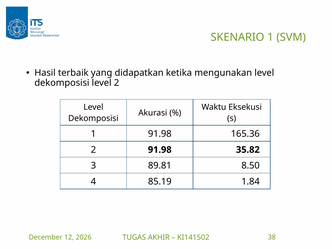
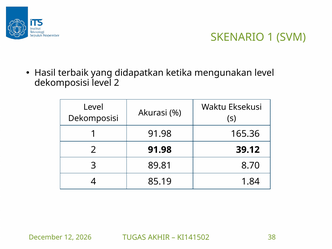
35.82: 35.82 -> 39.12 (248, 150)
8.50: 8.50 -> 8.70 (251, 166)
